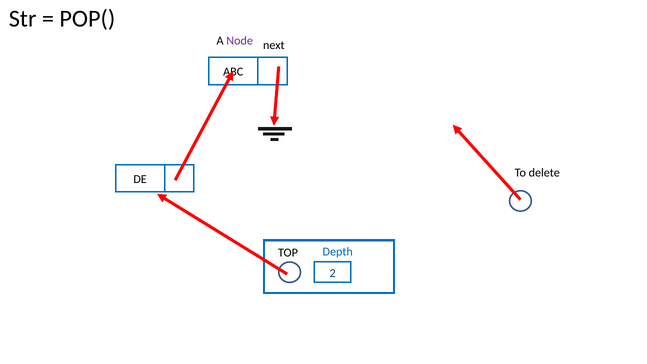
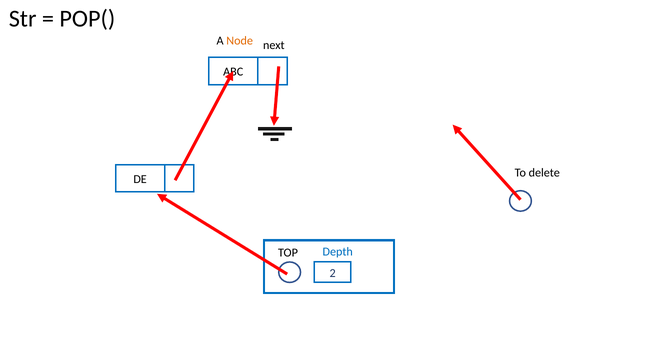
Node colour: purple -> orange (240, 41)
